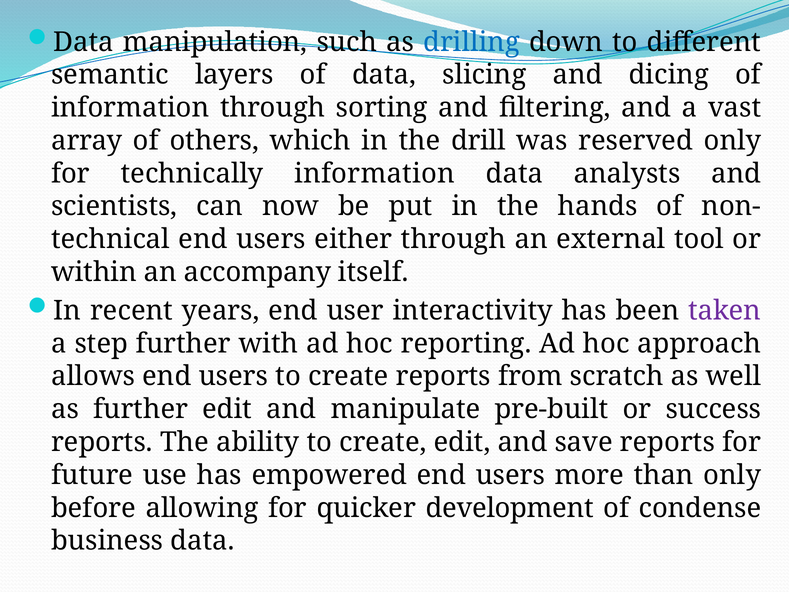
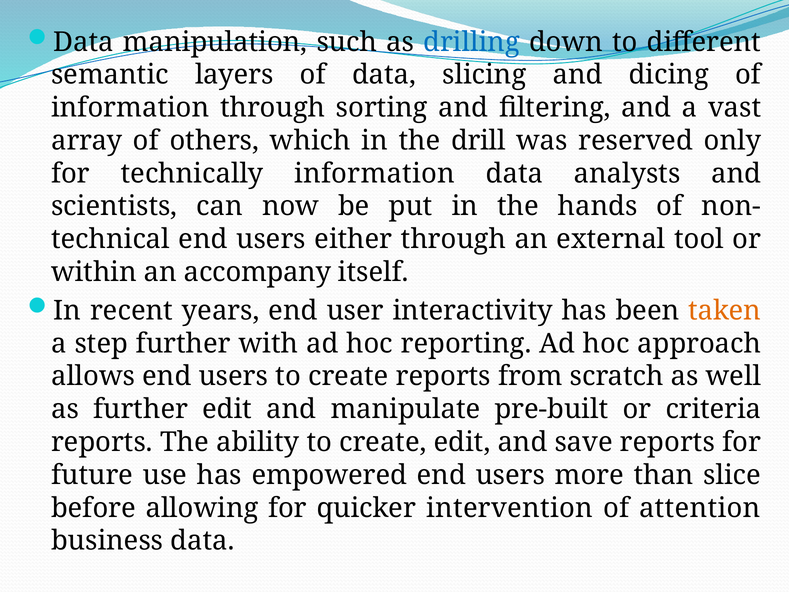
taken colour: purple -> orange (725, 311)
success: success -> criteria (713, 409)
than only: only -> slice (732, 475)
development: development -> intervention (510, 508)
condense: condense -> attention (700, 508)
